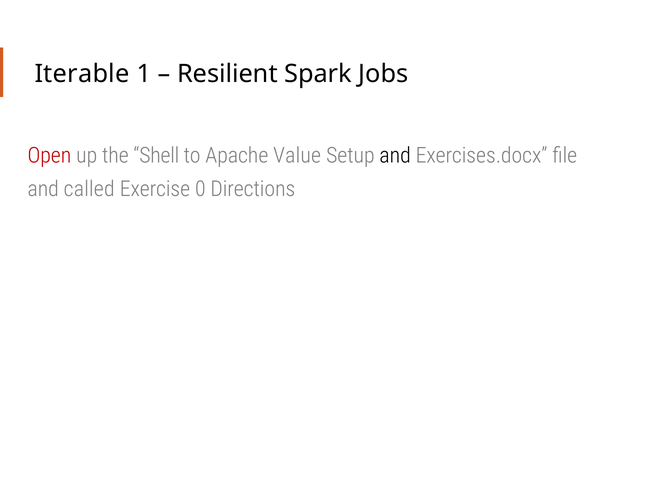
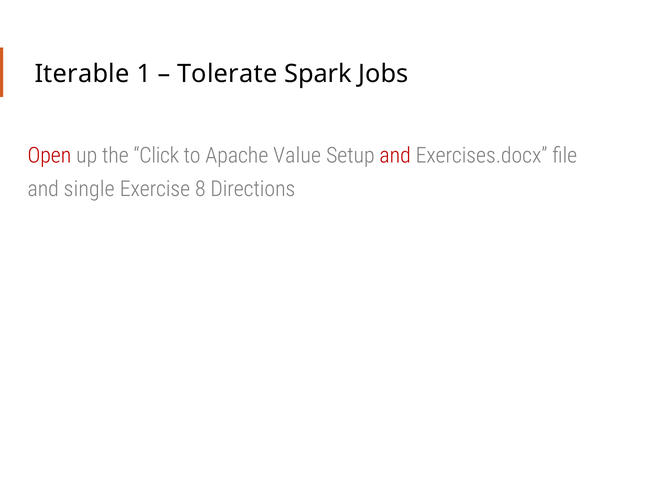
Resilient: Resilient -> Tolerate (227, 74)
Shell: Shell -> Click (156, 155)
and colour: black -> red (395, 155)
called: called -> single (89, 189)
0: 0 -> 8 (200, 189)
